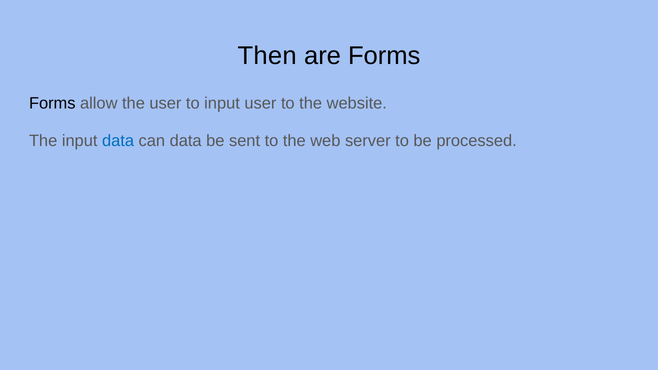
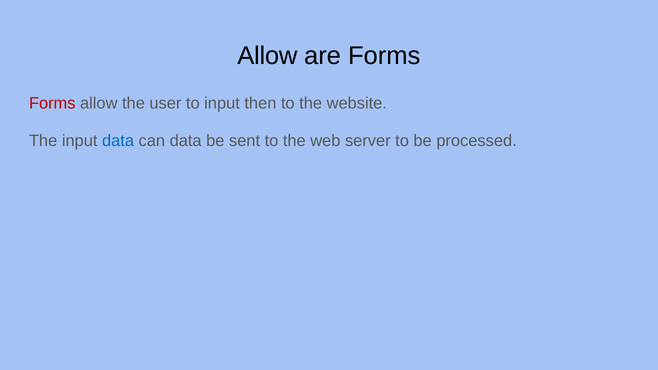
Then: Then -> Allow (267, 56)
Forms colour: black -> red (52, 103)
input user: user -> then (260, 103)
